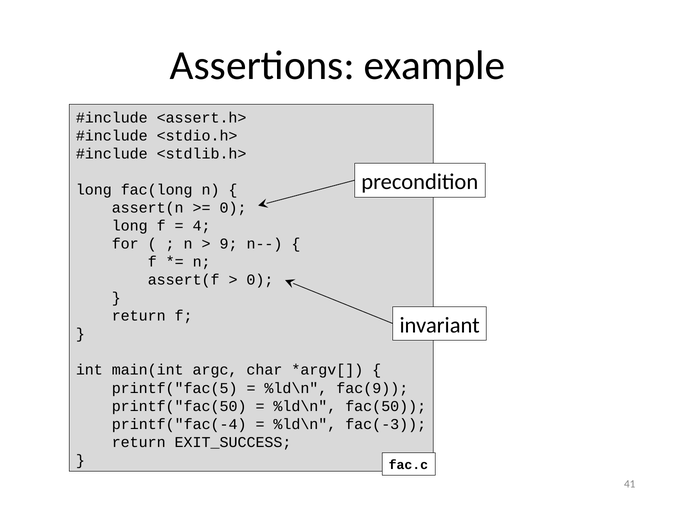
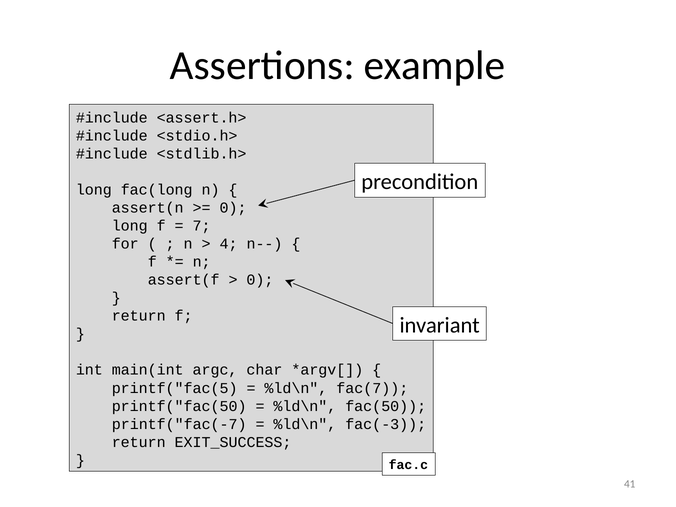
4: 4 -> 7 (202, 226)
9: 9 -> 4 (229, 244)
fac(9: fac(9 -> fac(7 (372, 388)
printf("fac(-4: printf("fac(-4 -> printf("fac(-7 (179, 424)
